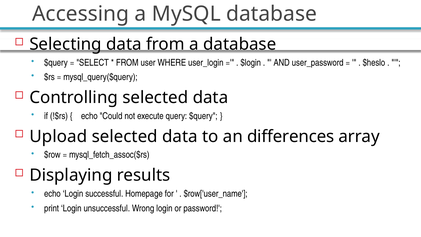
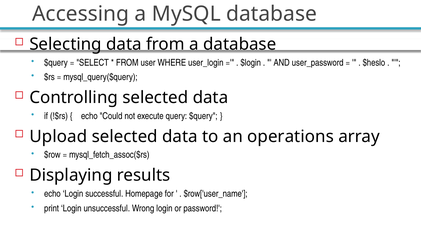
differences: differences -> operations (291, 136)
